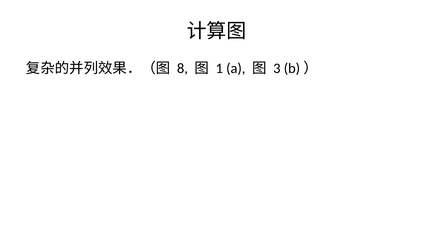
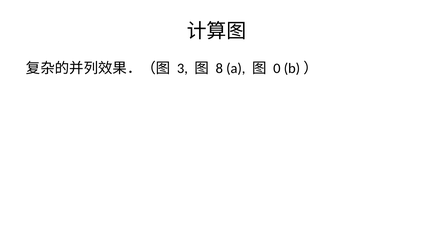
8: 8 -> 3 (182, 69)
1: 1 -> 8 (219, 69)
3: 3 -> 0 (277, 69)
